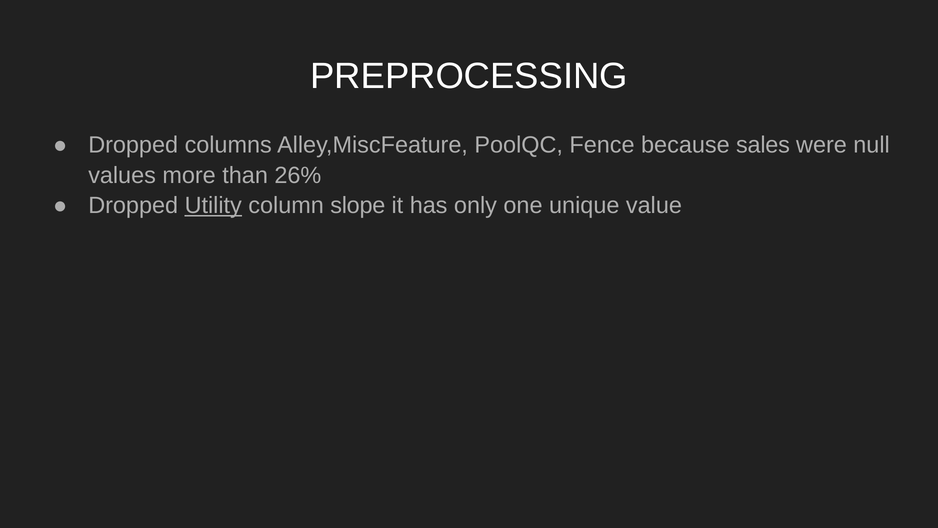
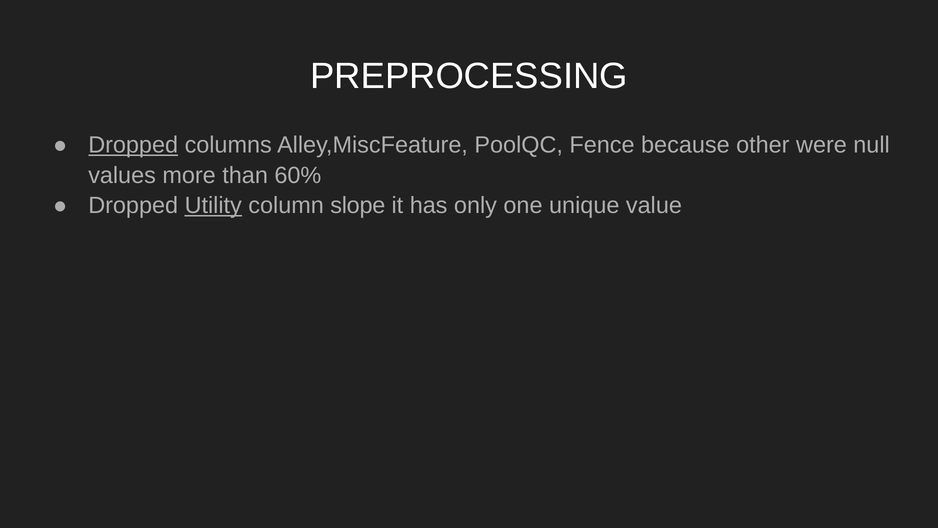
Dropped underline: none -> present (133, 145)
sales: sales -> other (763, 145)
26%: 26% -> 60% (298, 175)
